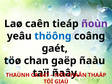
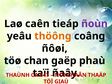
thöông colour: blue -> orange (53, 36)
gaét: gaét -> ñôøi (55, 48)
ñaàu: ñaàu -> phaù (92, 61)
